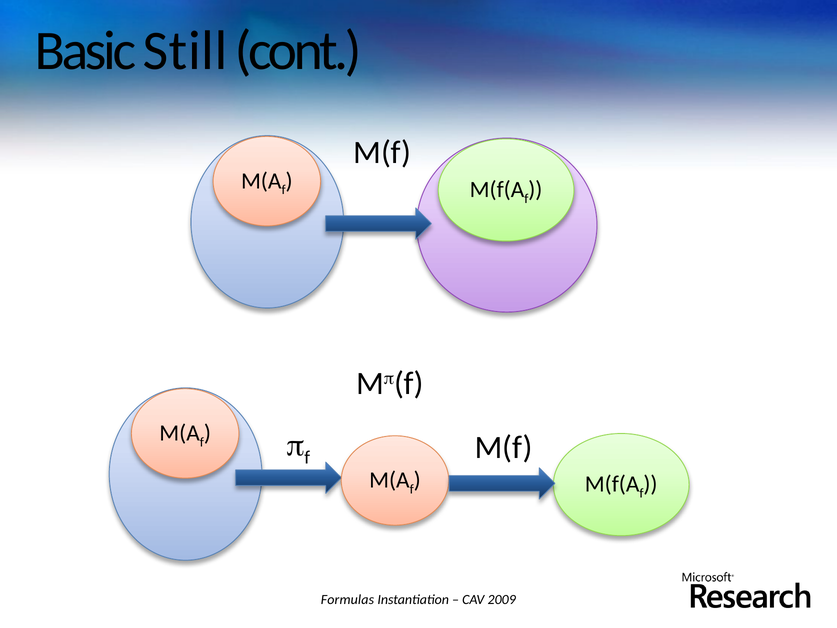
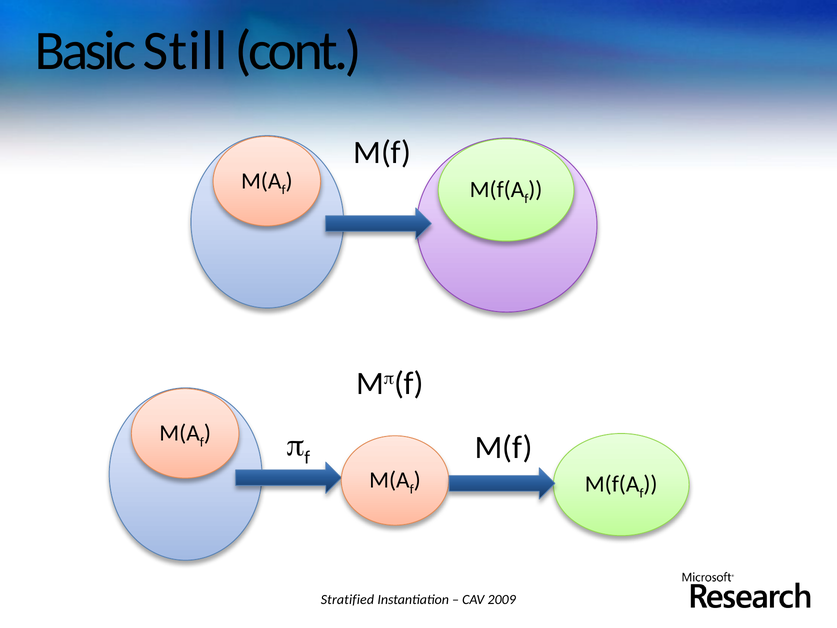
Formulas: Formulas -> Stratified (347, 599)
